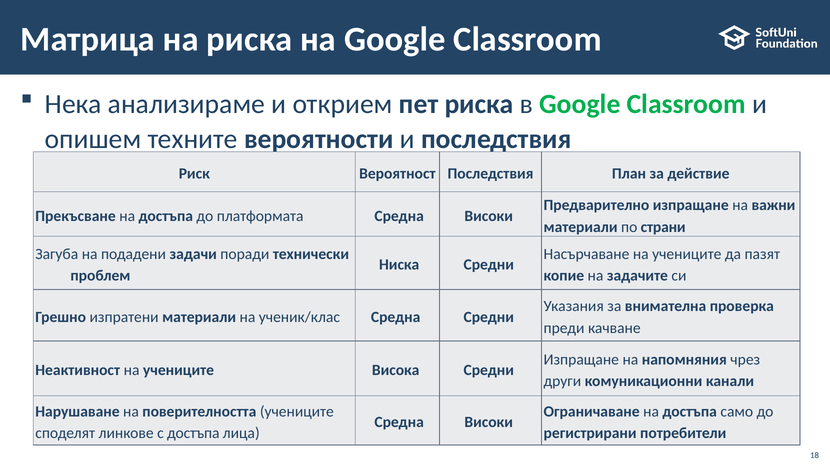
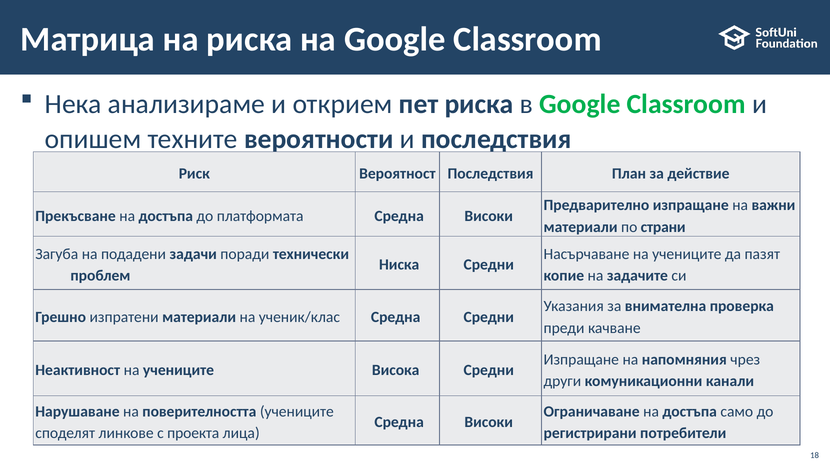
с достъпа: достъпа -> проекта (193, 433)
